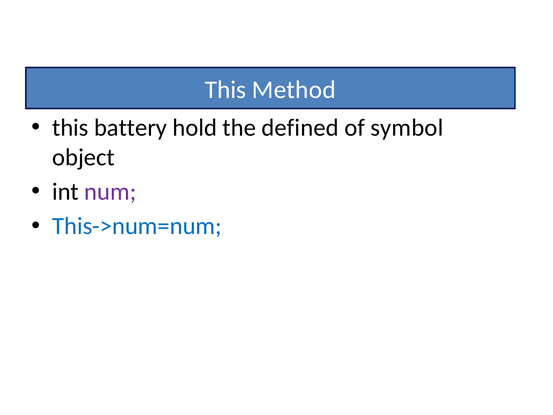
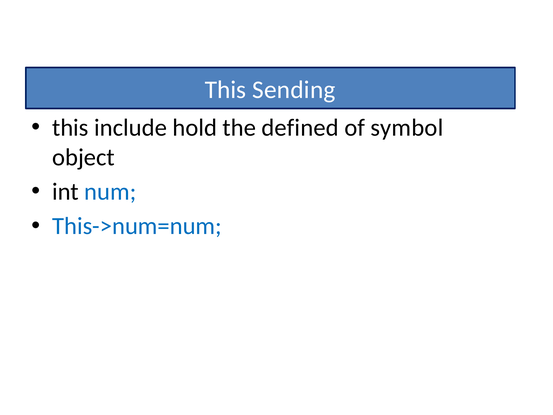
Method: Method -> Sending (294, 90)
battery: battery -> include (131, 128)
num colour: purple -> blue (110, 192)
